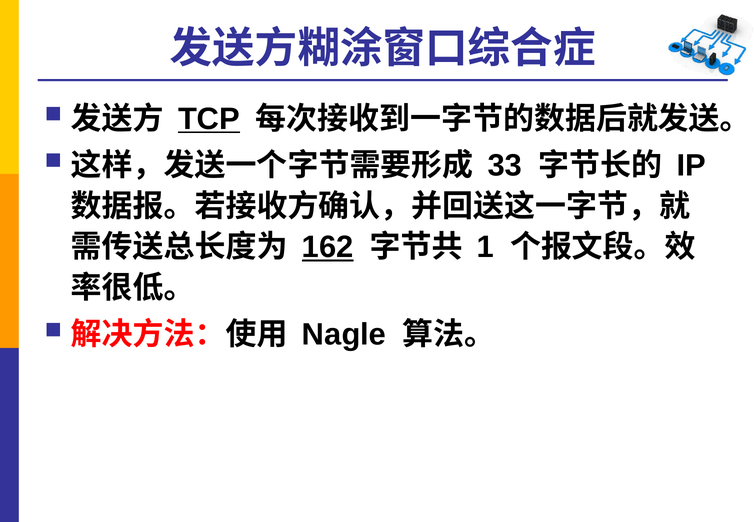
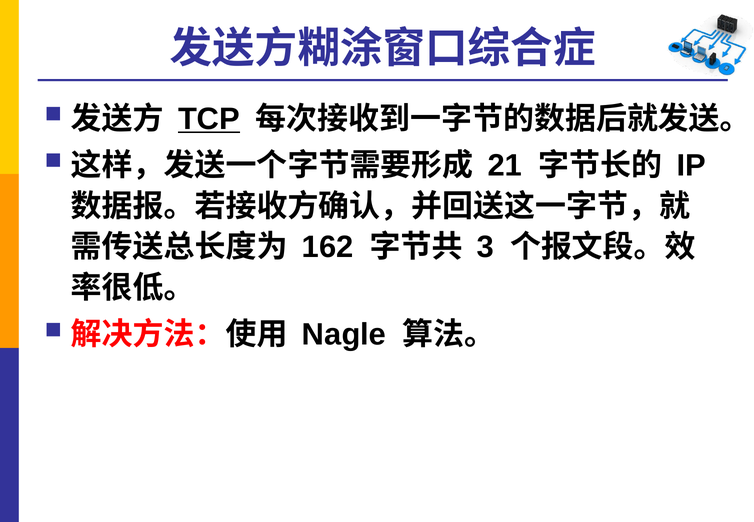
33: 33 -> 21 (505, 166)
162 underline: present -> none (328, 247)
1: 1 -> 3 (485, 247)
